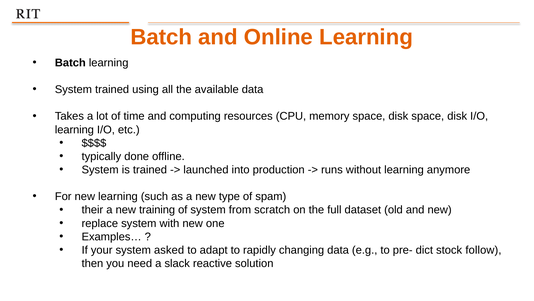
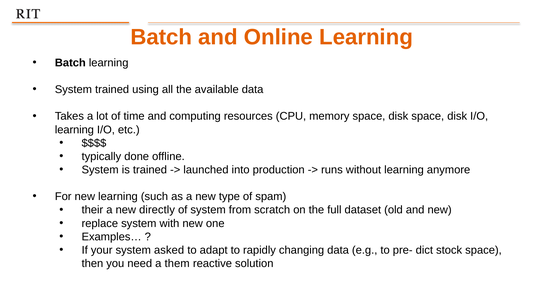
training: training -> directly (157, 210)
stock follow: follow -> space (483, 250)
slack: slack -> them (177, 263)
